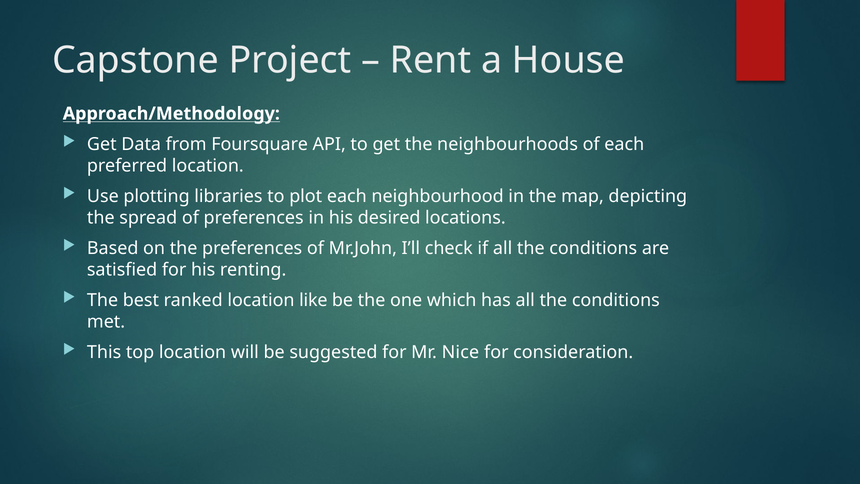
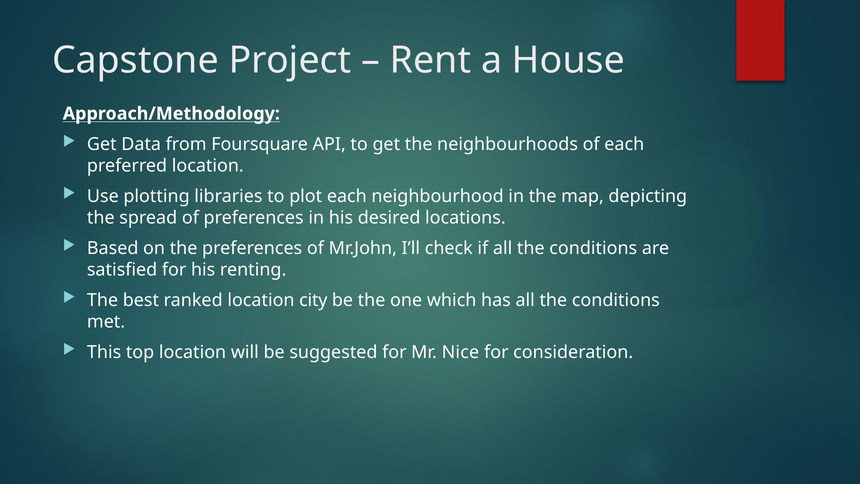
like: like -> city (313, 300)
